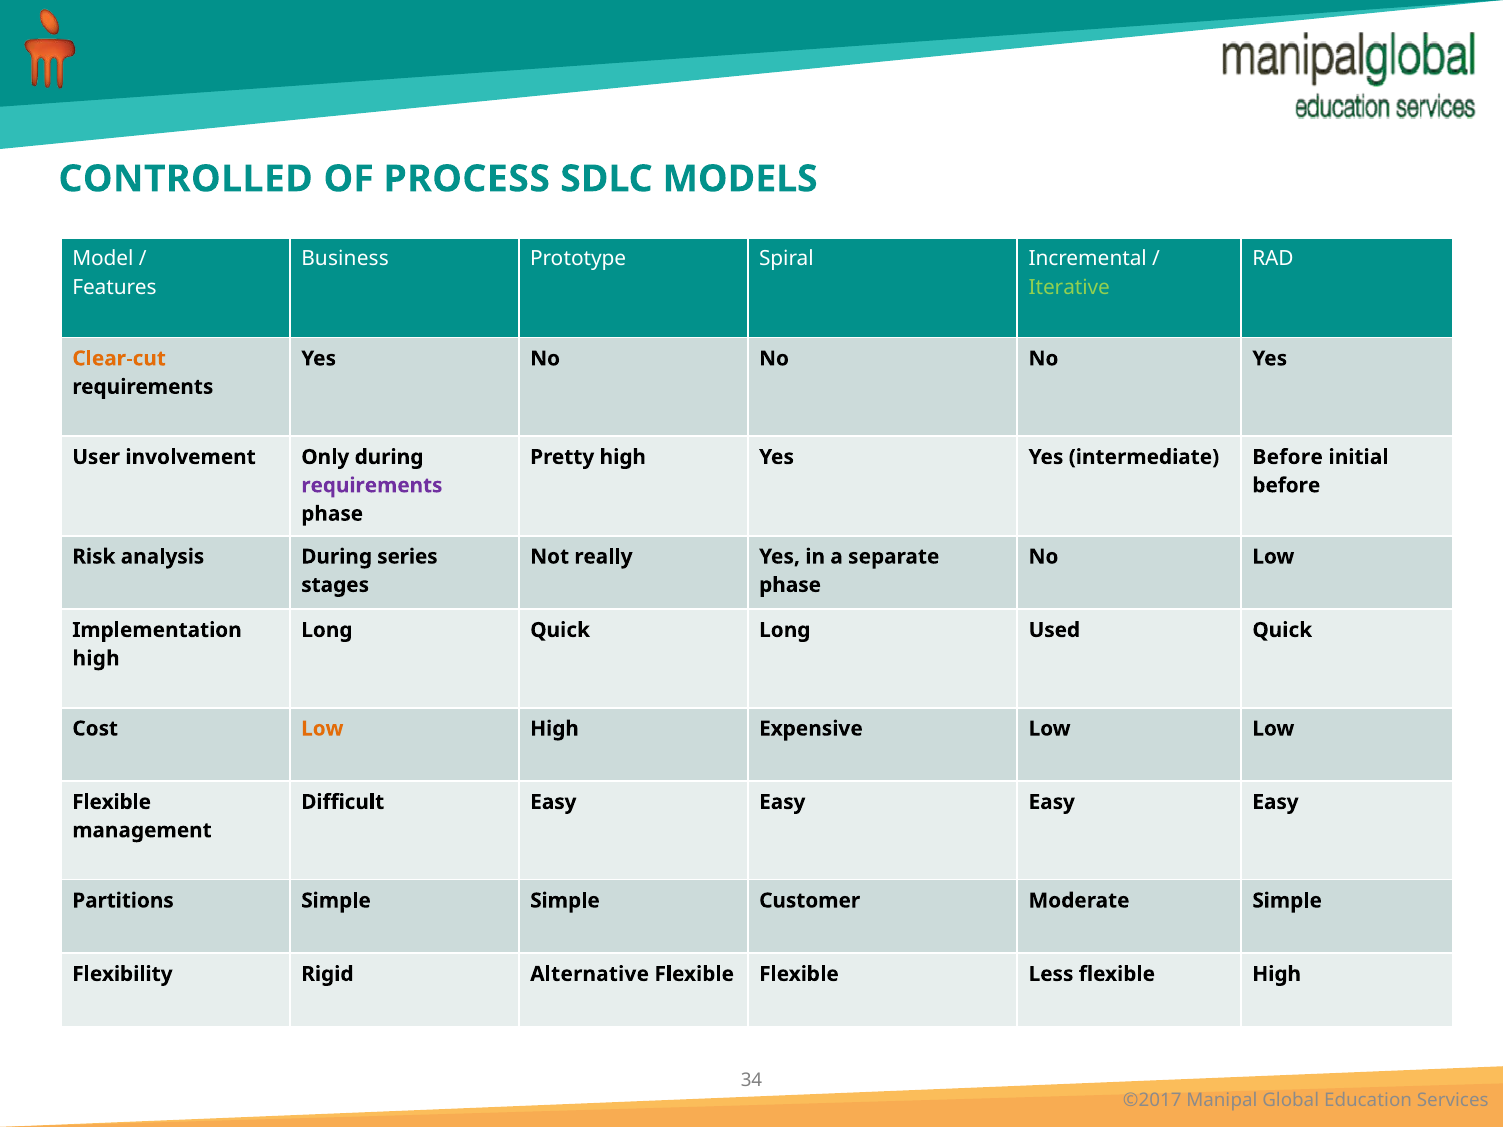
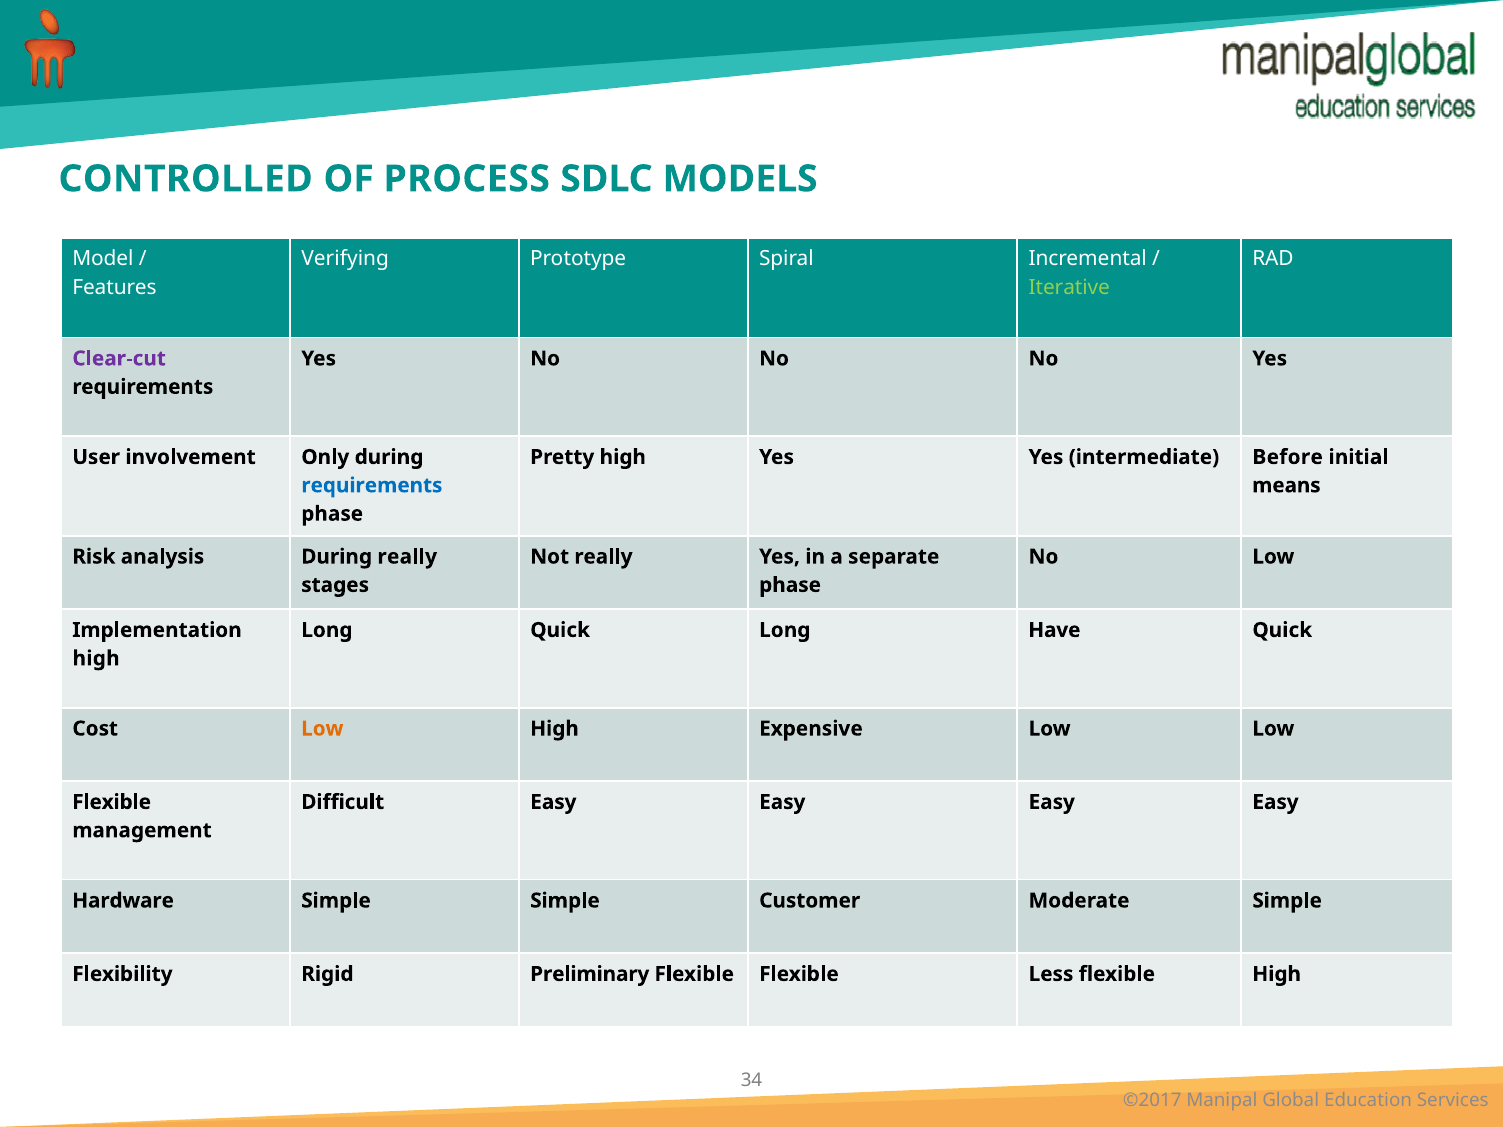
Business: Business -> Verifying (345, 259)
Clear-cut colour: orange -> purple (119, 359)
requirements colour: purple -> blue (372, 486)
before: before -> means (1286, 486)
During series: series -> really (407, 557)
Used: Used -> Have (1054, 630)
Partitions: Partitions -> Hardware (123, 901)
Alternative: Alternative -> Preliminary (590, 974)
